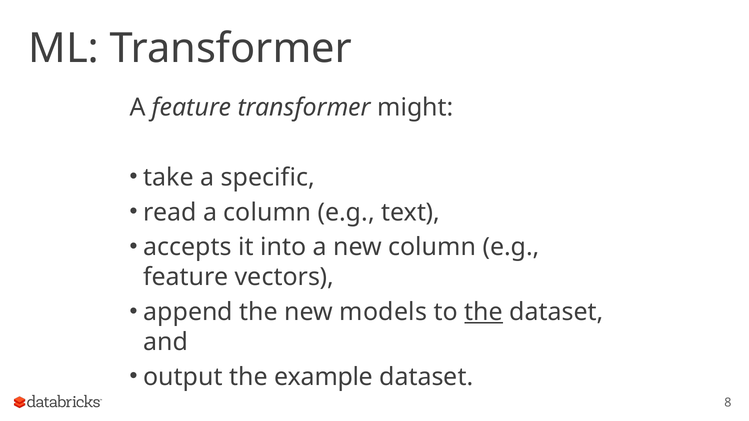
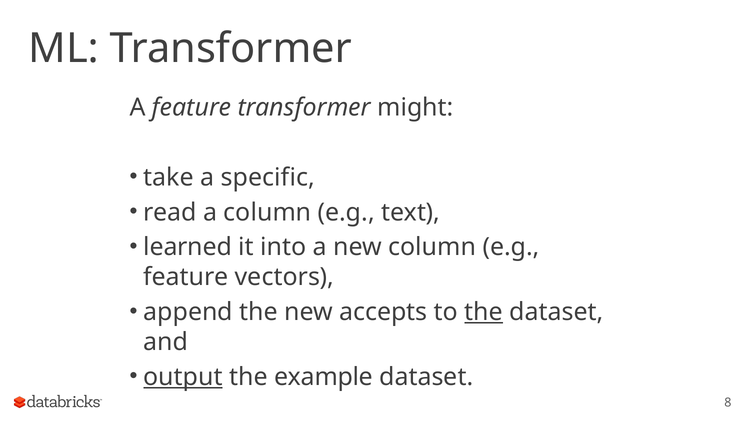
accepts: accepts -> learned (188, 247)
models: models -> accepts (383, 312)
output underline: none -> present (183, 377)
